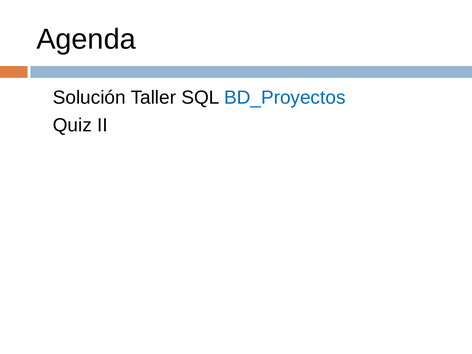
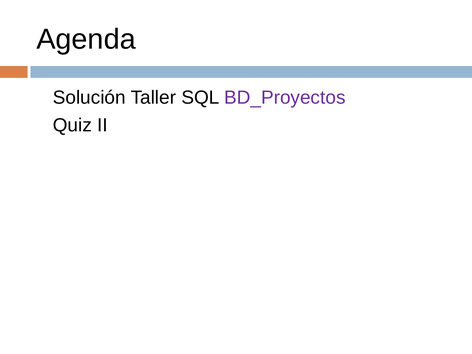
BD_Proyectos colour: blue -> purple (285, 98)
